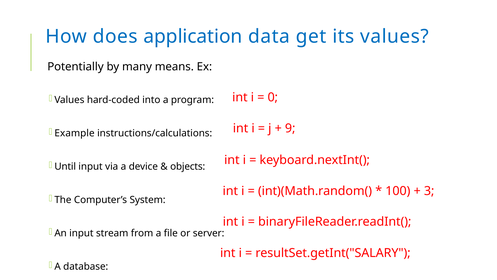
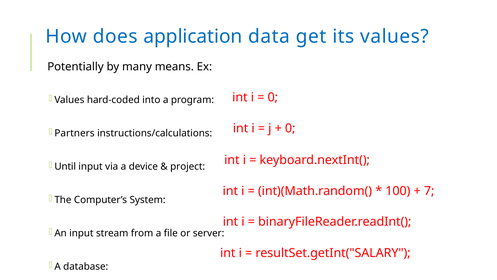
9: 9 -> 0 (290, 128)
Example: Example -> Partners (75, 133)
objects: objects -> project (188, 166)
3: 3 -> 7 (429, 191)
